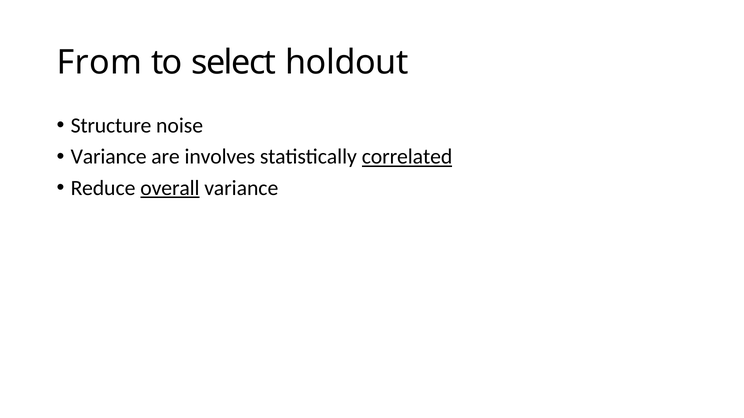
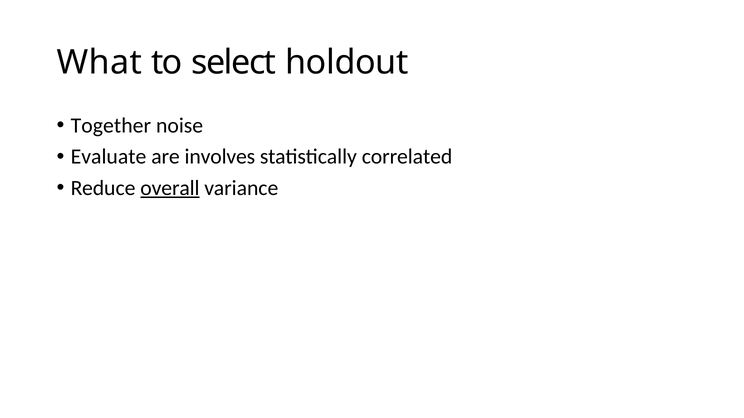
From: From -> What (99, 62)
Structure: Structure -> Together (111, 126)
Variance: Variance -> Evaluate (109, 157)
correlated underline: present -> none (407, 157)
